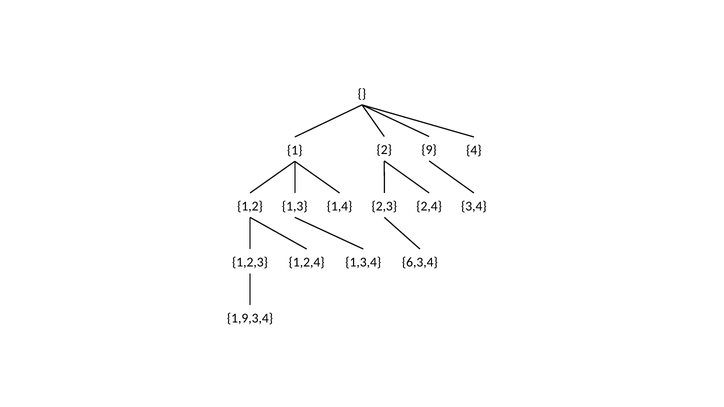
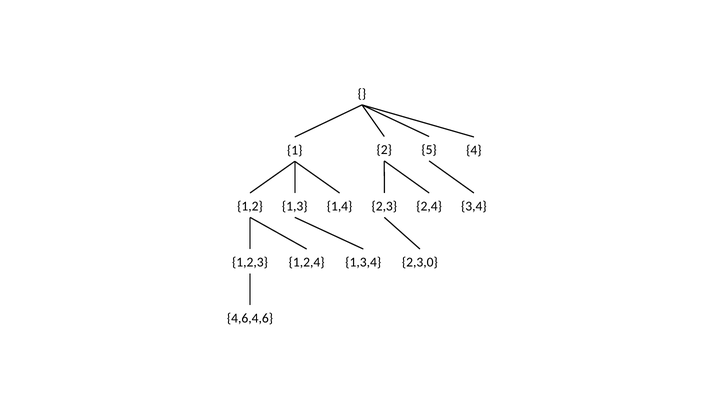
9: 9 -> 5 (429, 150)
6,3,4: 6,3,4 -> 2,3,0 (420, 262)
1,9,3,4: 1,9,3,4 -> 4,6,4,6 (250, 318)
